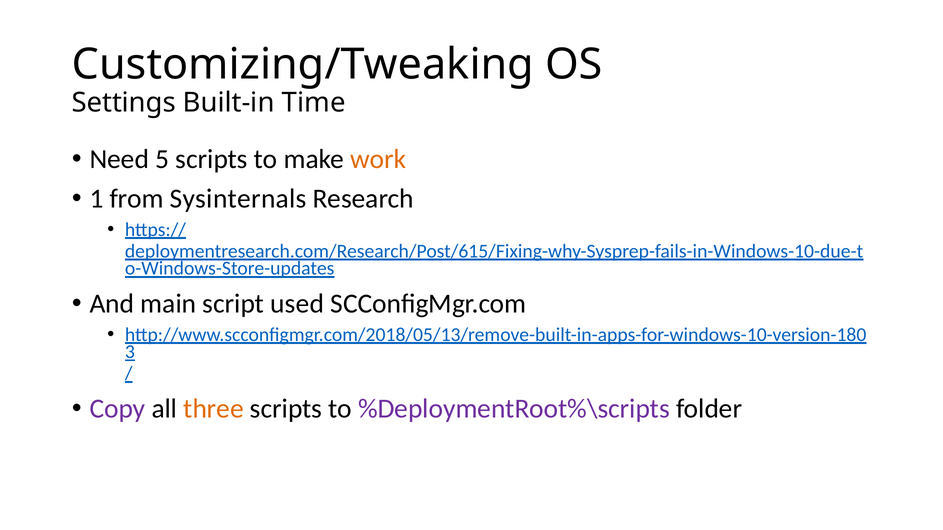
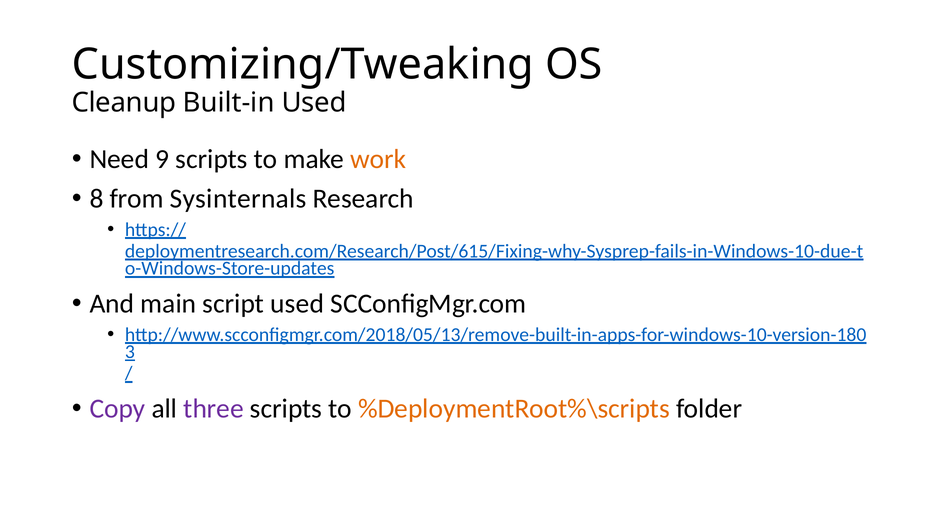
Settings: Settings -> Cleanup (124, 103)
Built-in Time: Time -> Used (314, 103)
5: 5 -> 9 (162, 159)
1: 1 -> 8 (97, 199)
three colour: orange -> purple (214, 409)
%DeploymentRoot%\scripts colour: purple -> orange (514, 409)
